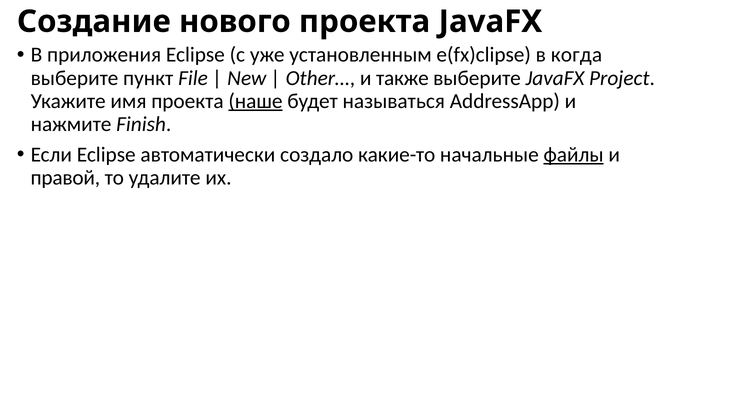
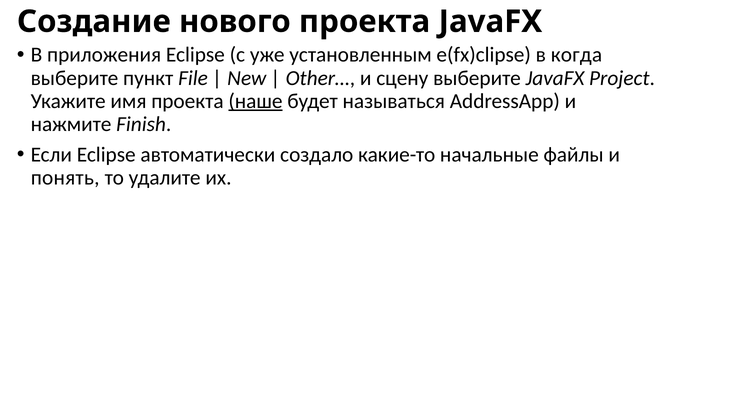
также: также -> сцену (402, 78)
файлы underline: present -> none (574, 155)
правой: правой -> понять (65, 178)
